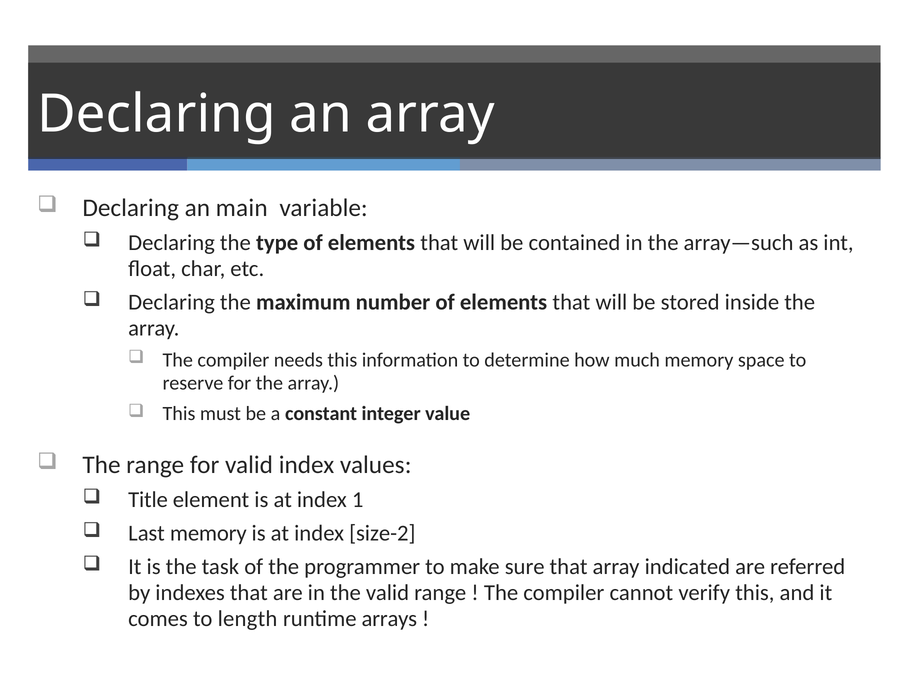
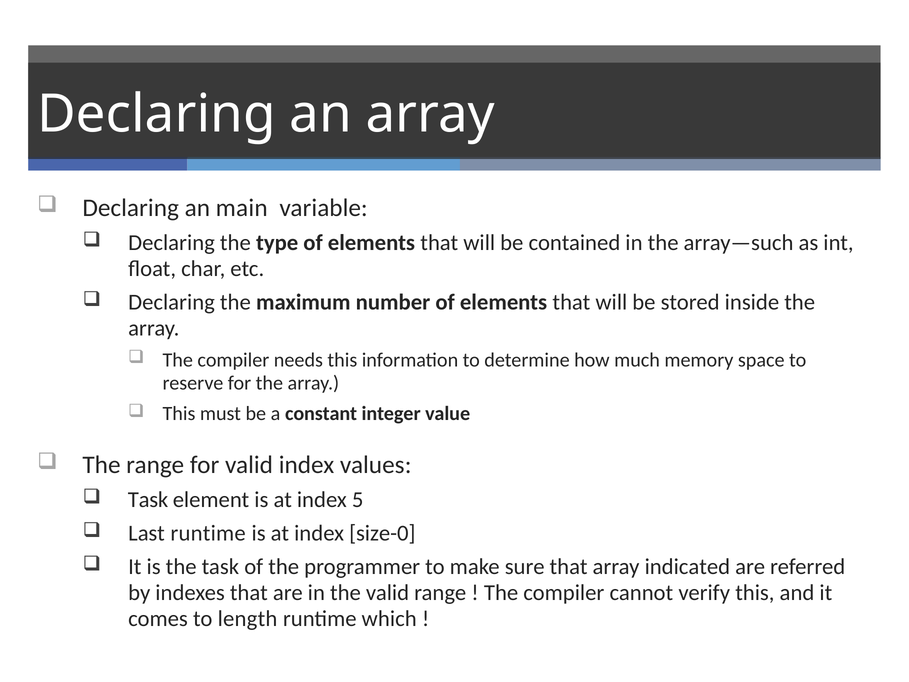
Title: Title -> Task (148, 500)
1: 1 -> 5 (358, 500)
Last memory: memory -> runtime (208, 533)
size-2: size-2 -> size-0 (382, 533)
arrays: arrays -> which (389, 618)
